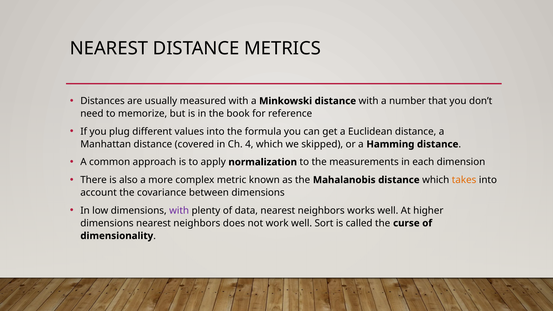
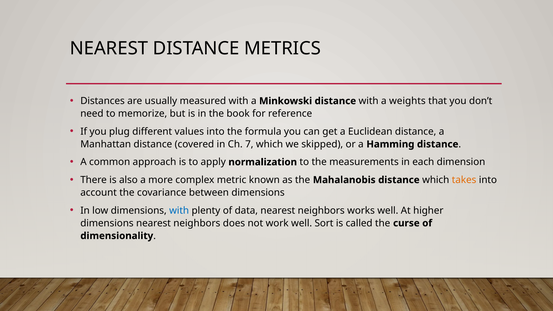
number: number -> weights (407, 101)
4: 4 -> 7 (249, 144)
with colour: purple -> blue (179, 211)
